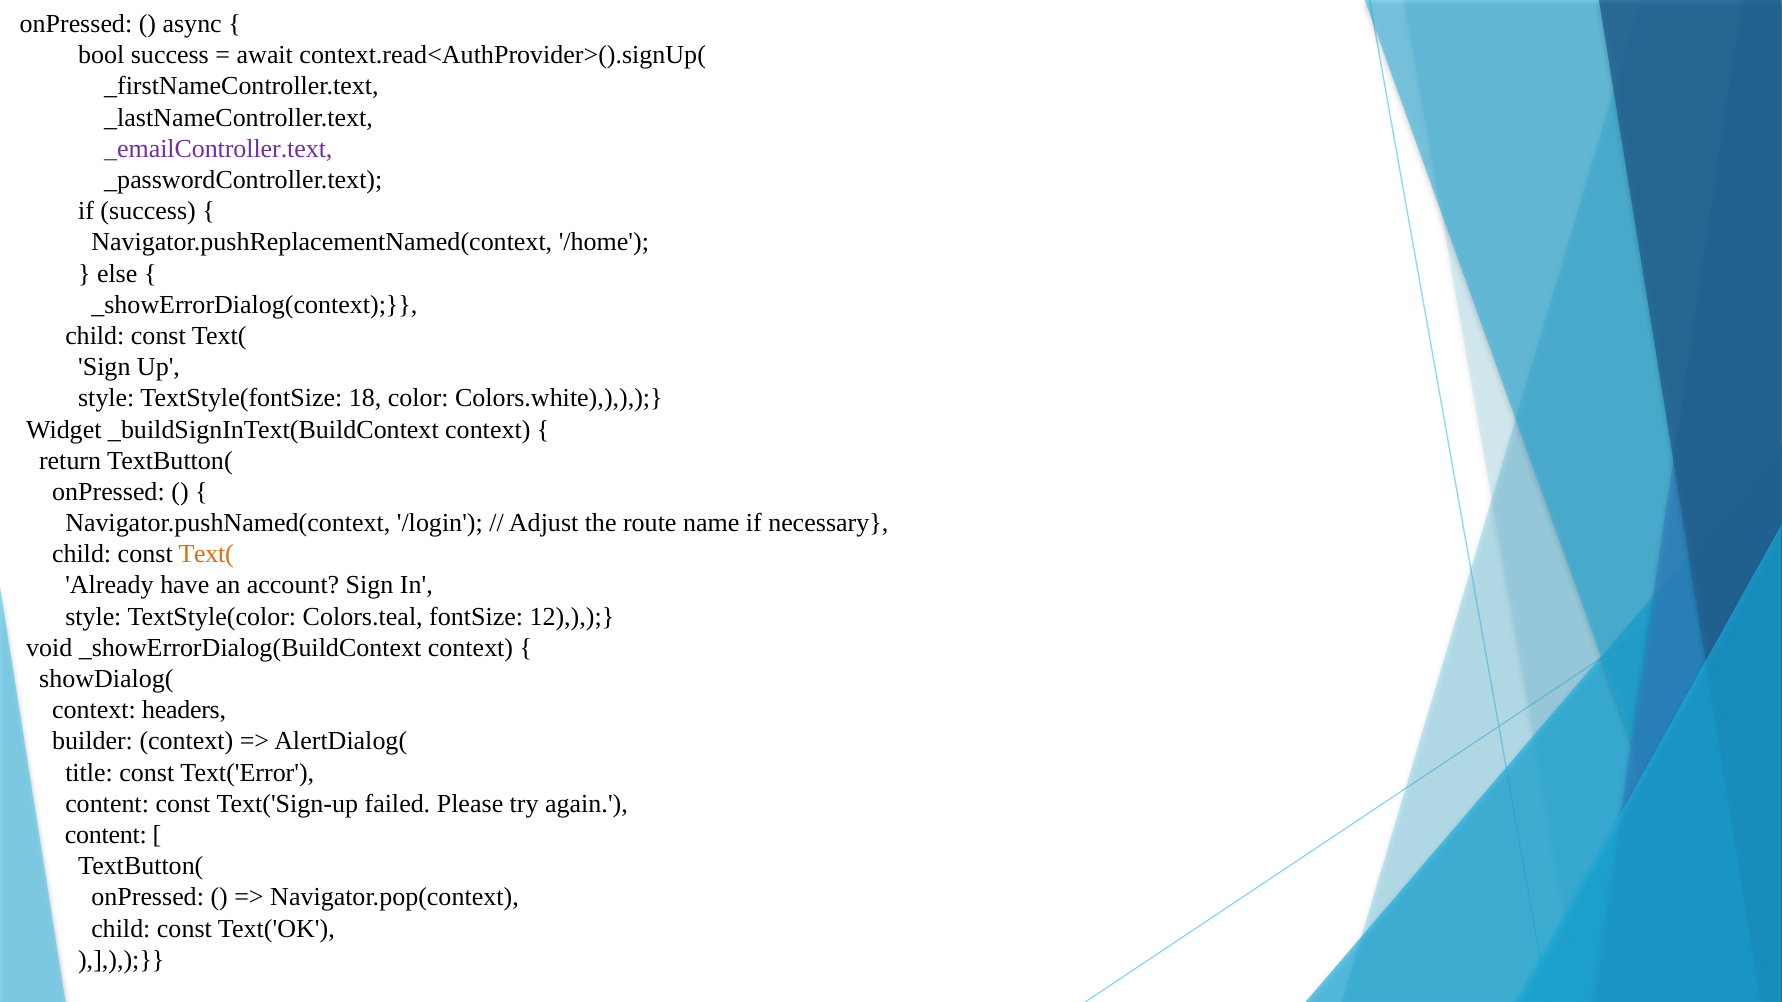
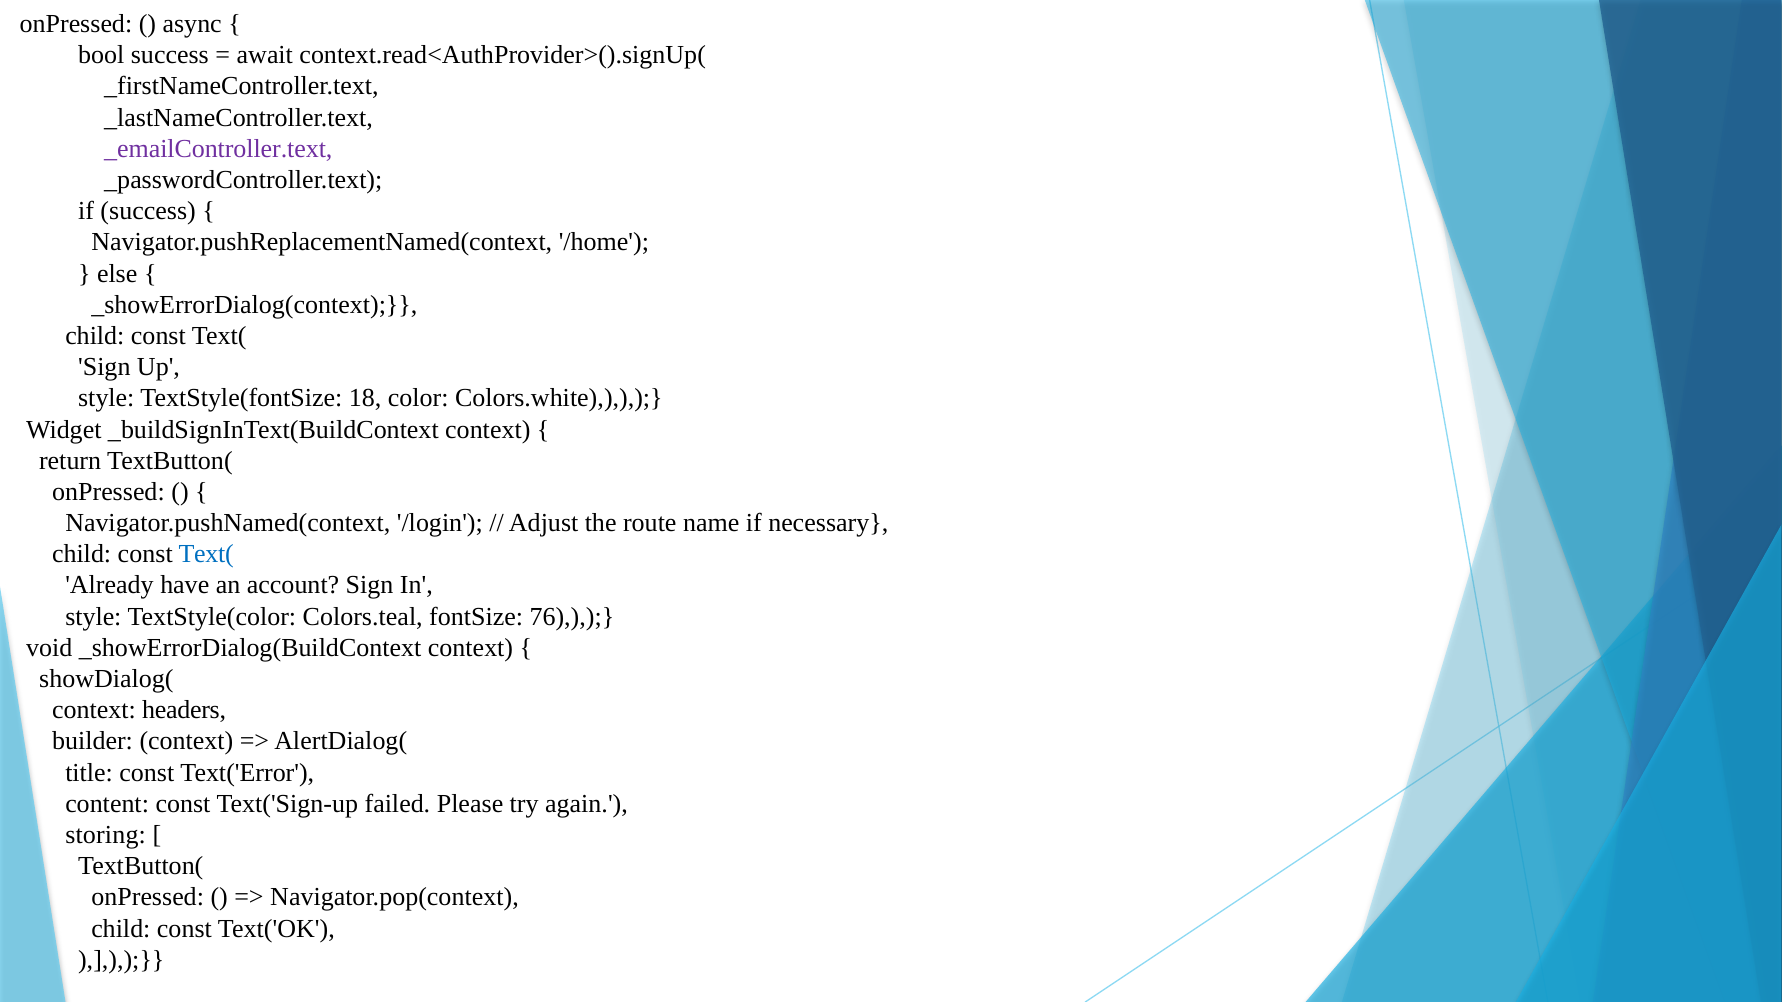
Text( colour: orange -> blue (206, 554)
12: 12 -> 76 (572, 617)
content: content -> storing (106, 835)
